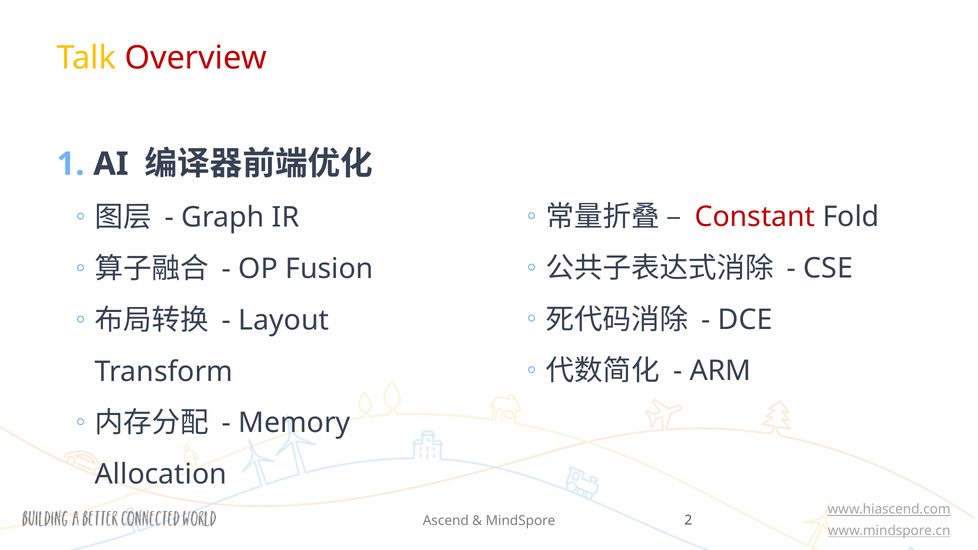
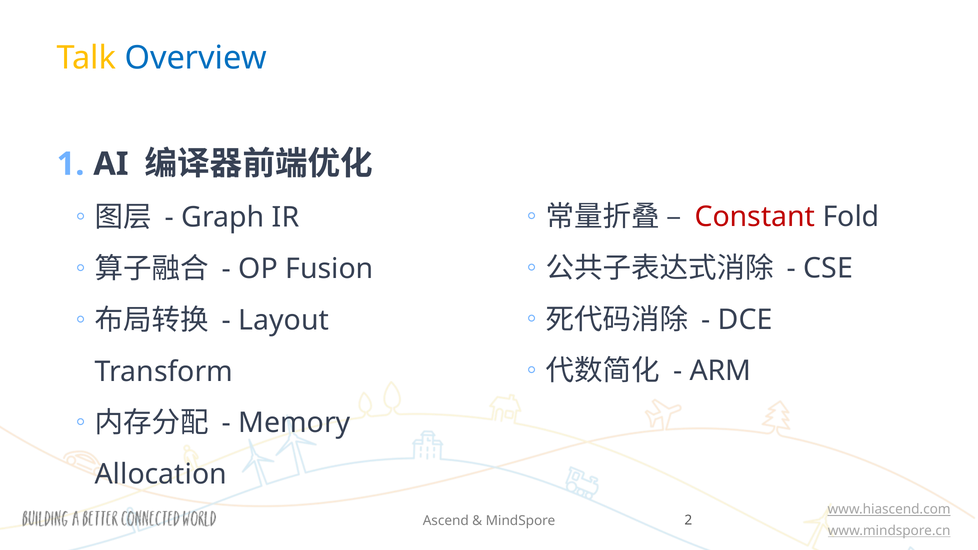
Overview colour: red -> blue (196, 58)
